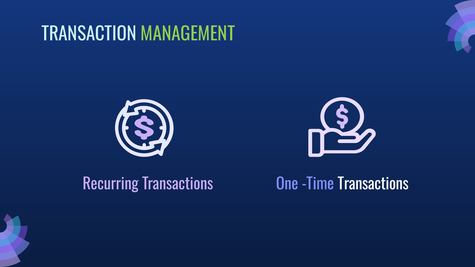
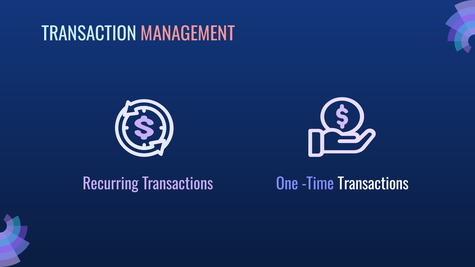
MANAGEMENT colour: light green -> pink (188, 35)
